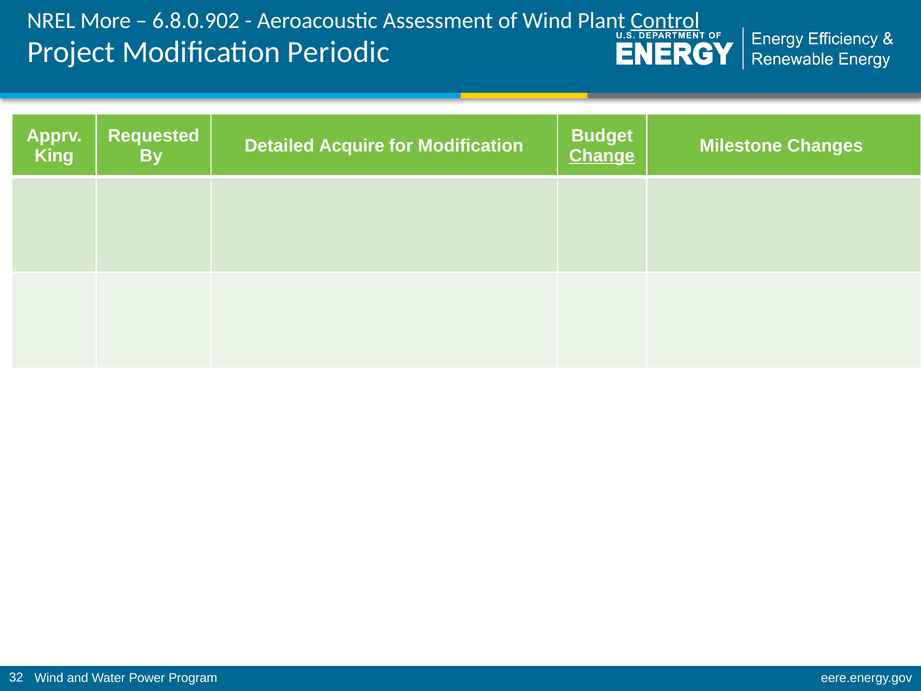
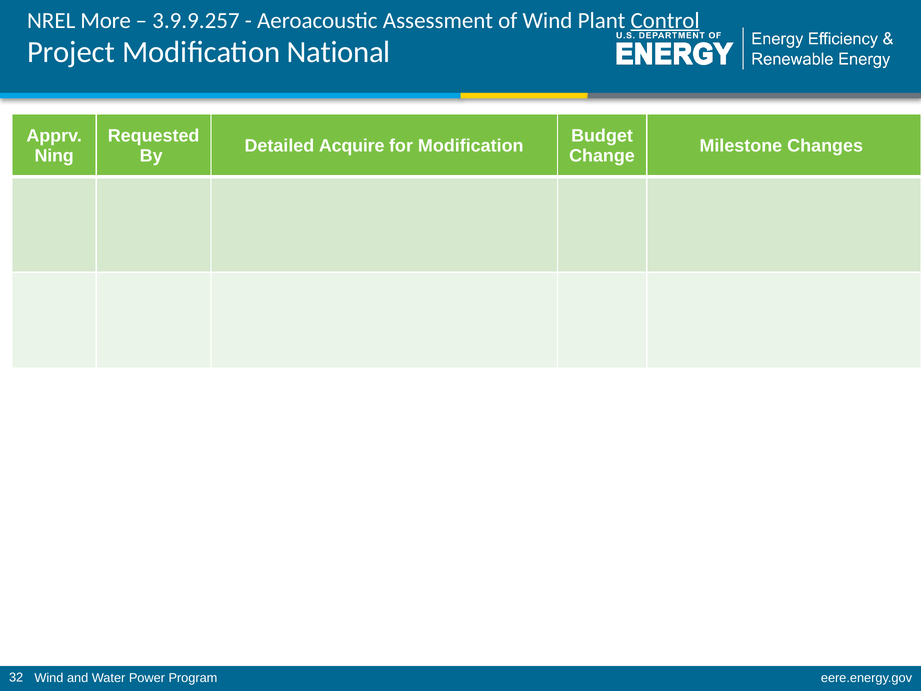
6.8.0.902: 6.8.0.902 -> 3.9.9.257 (196, 20)
Periodic: Periodic -> National (339, 52)
King: King -> Ning (54, 156)
Change underline: present -> none (602, 156)
